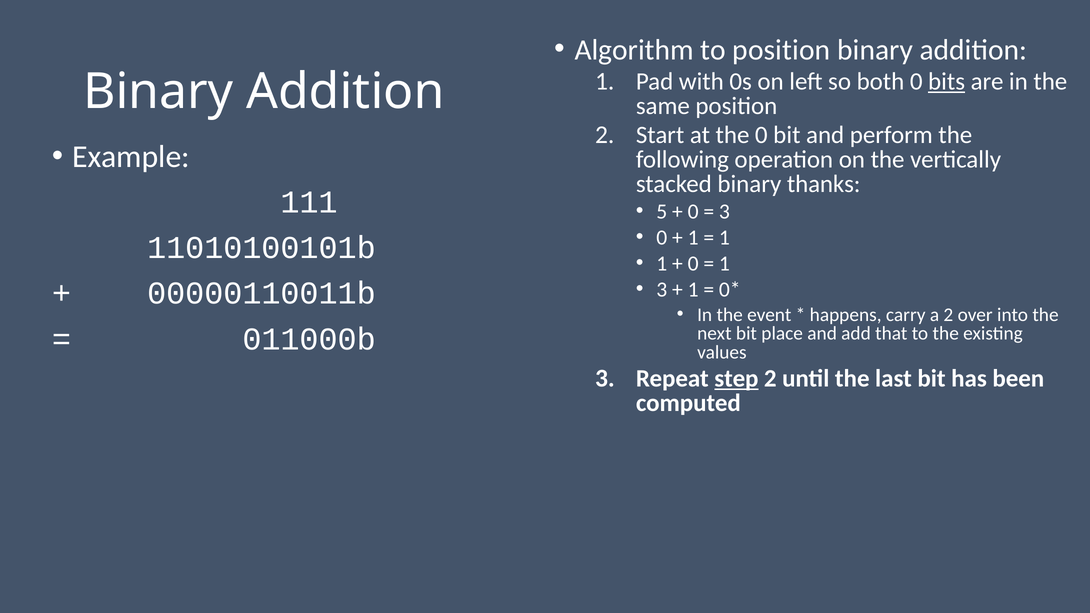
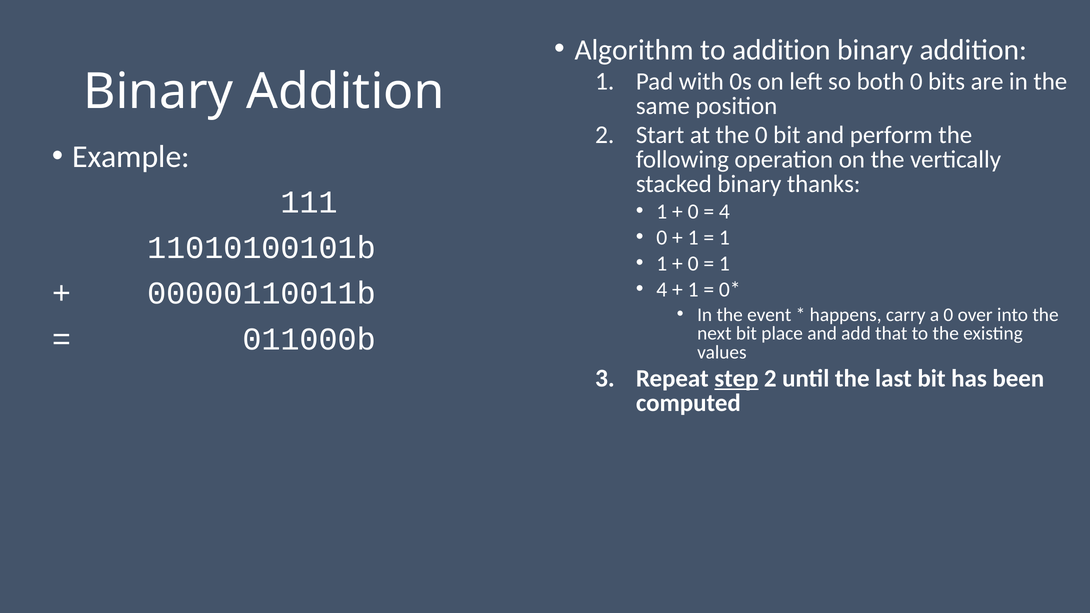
to position: position -> addition (782, 50)
bits underline: present -> none (947, 82)
5: 5 -> 1 (662, 212)
3: 3 -> 4 (724, 212)
3: 3 -> 4 (662, 290)
a 2: 2 -> 0 (948, 315)
